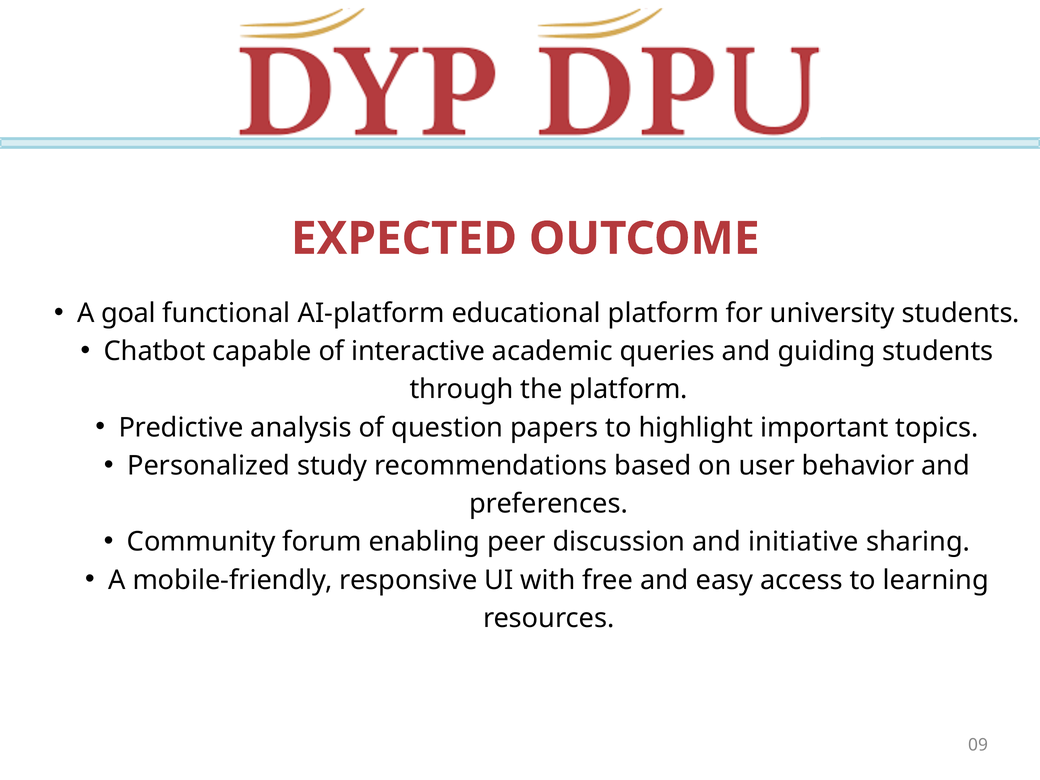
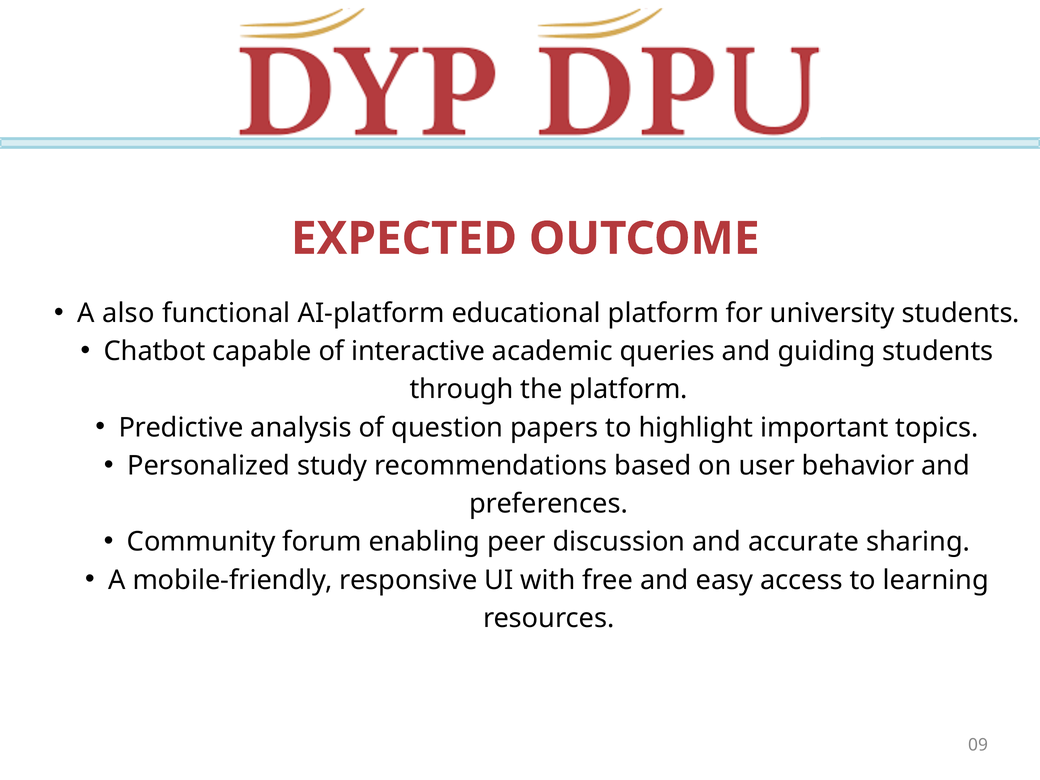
goal: goal -> also (128, 313)
initiative: initiative -> accurate (803, 542)
